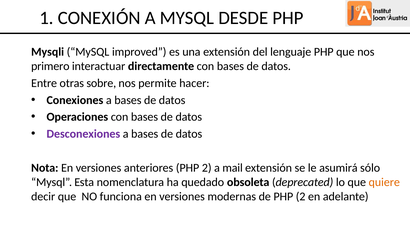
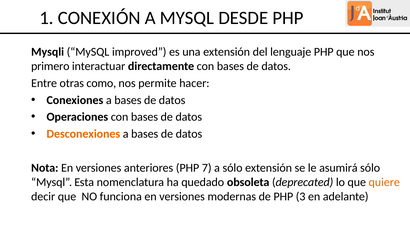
sobre: sobre -> como (101, 83)
Desconexiones colour: purple -> orange (83, 134)
anteriores PHP 2: 2 -> 7 (207, 168)
a mail: mail -> sólo (232, 168)
de PHP 2: 2 -> 3 (301, 196)
